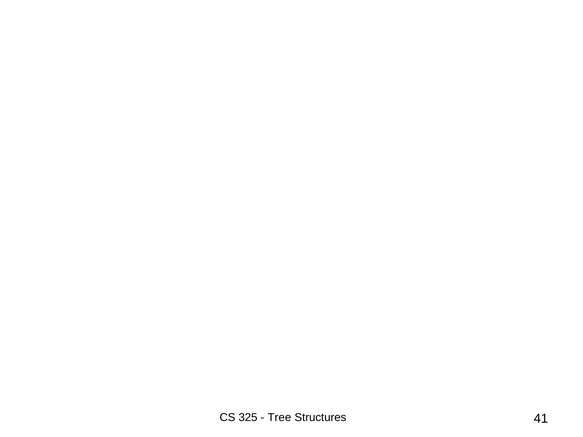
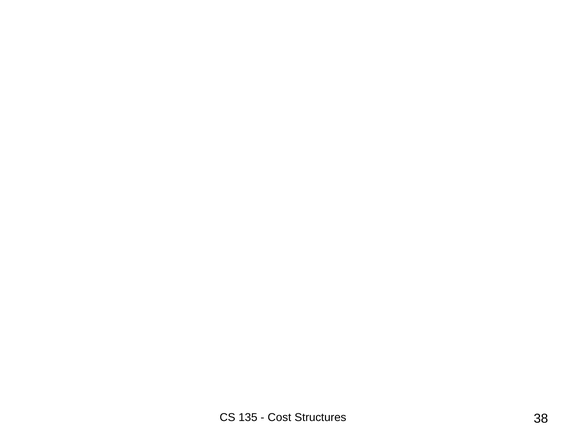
325: 325 -> 135 (248, 418)
Tree: Tree -> Cost (279, 418)
41: 41 -> 38 (541, 419)
